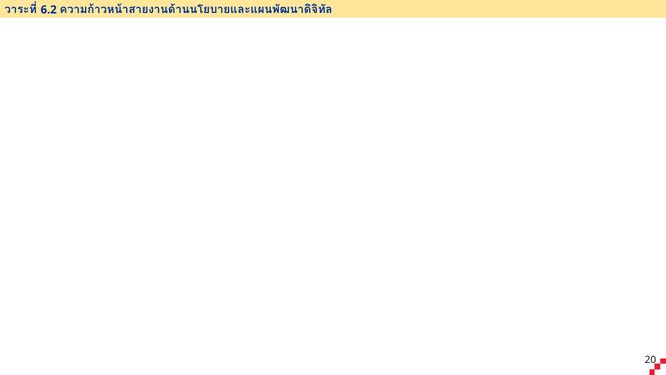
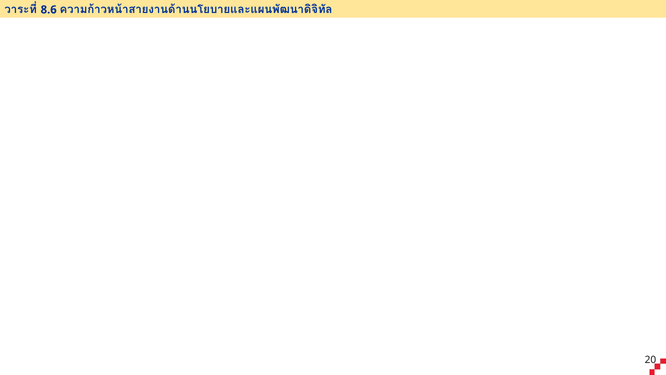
6.2: 6.2 -> 8.6 (49, 10)
